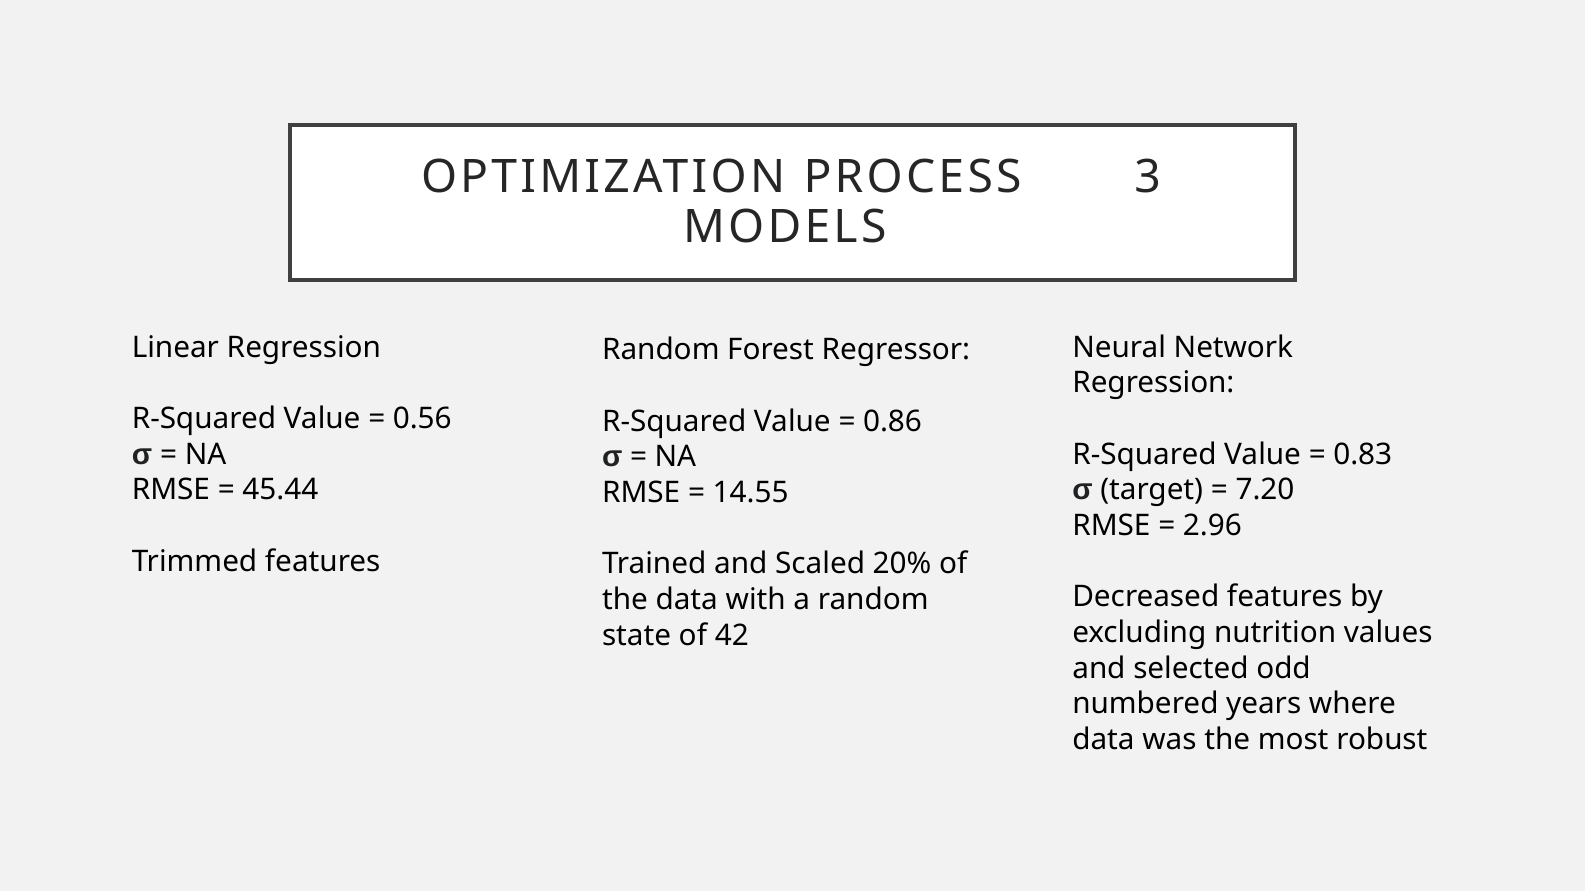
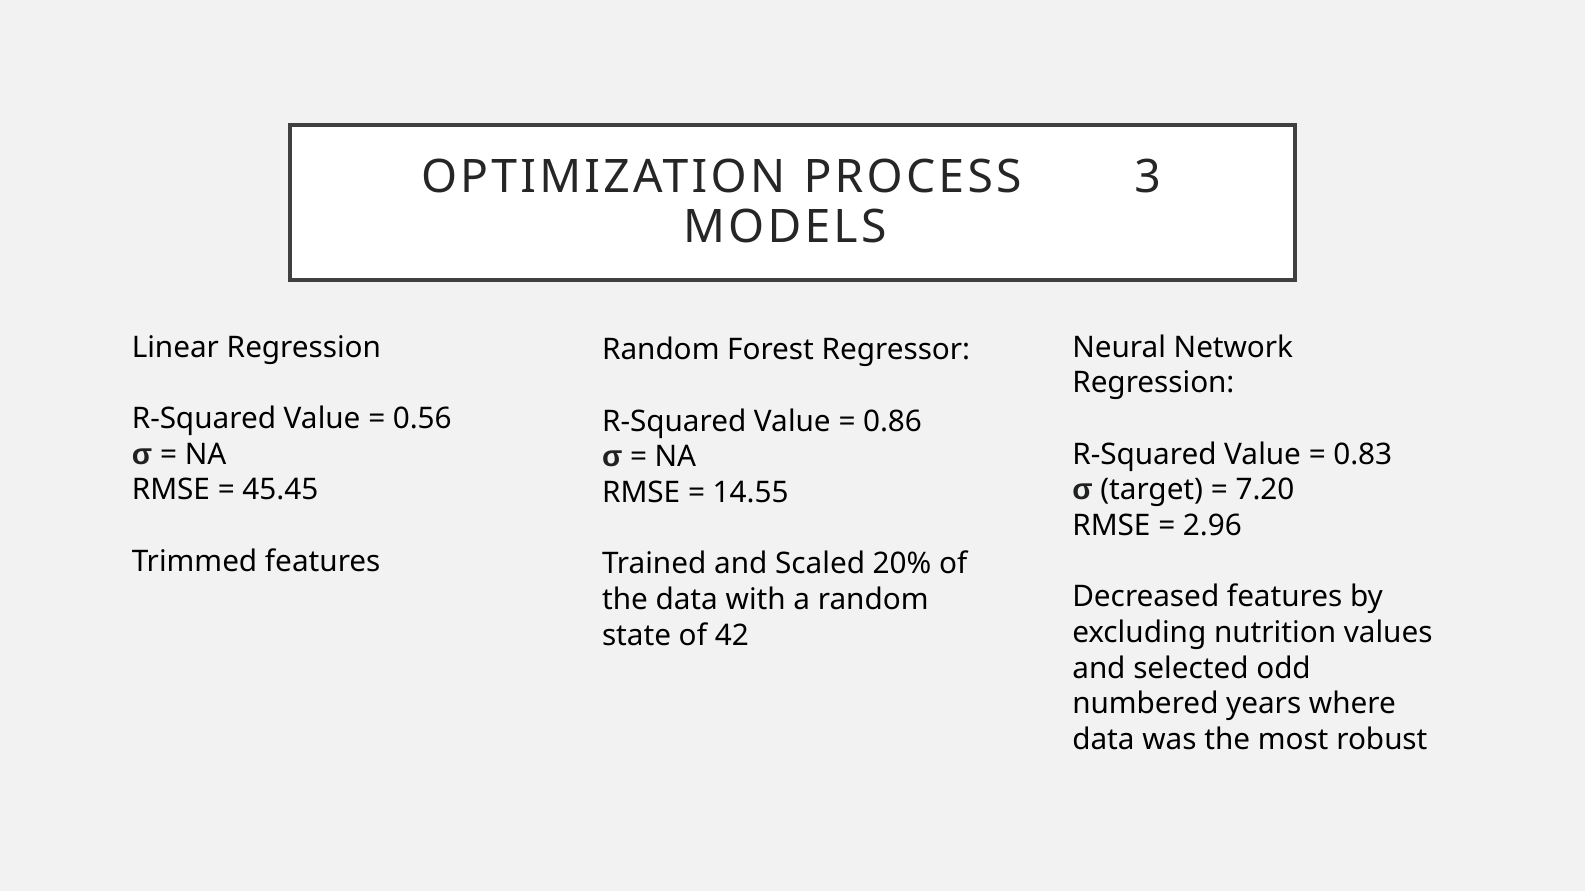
45.44: 45.44 -> 45.45 (280, 490)
